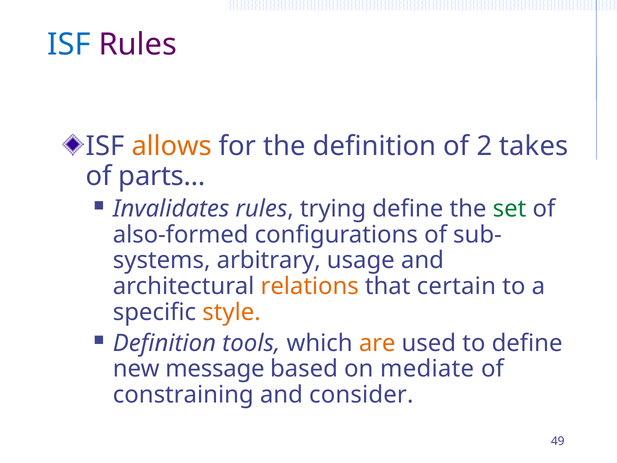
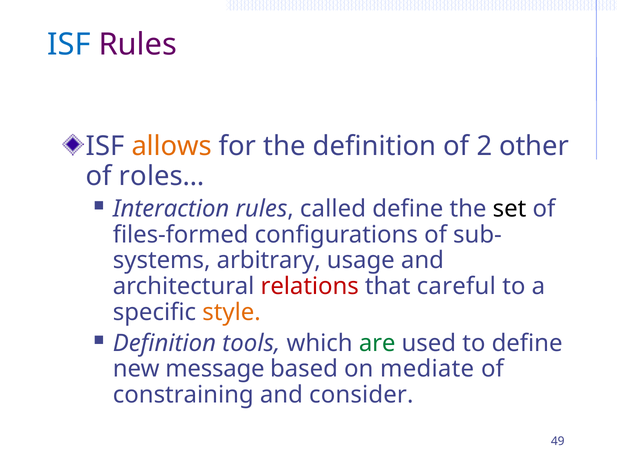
takes: takes -> other (534, 146)
parts…: parts… -> roles… (162, 176)
Invalidates: Invalidates -> Interaction (171, 209)
trying: trying -> called (333, 209)
set colour: green -> black (510, 209)
also-formed: also-formed -> files-formed (181, 234)
relations colour: orange -> red (310, 286)
certain: certain -> careful (456, 286)
are colour: orange -> green (377, 343)
